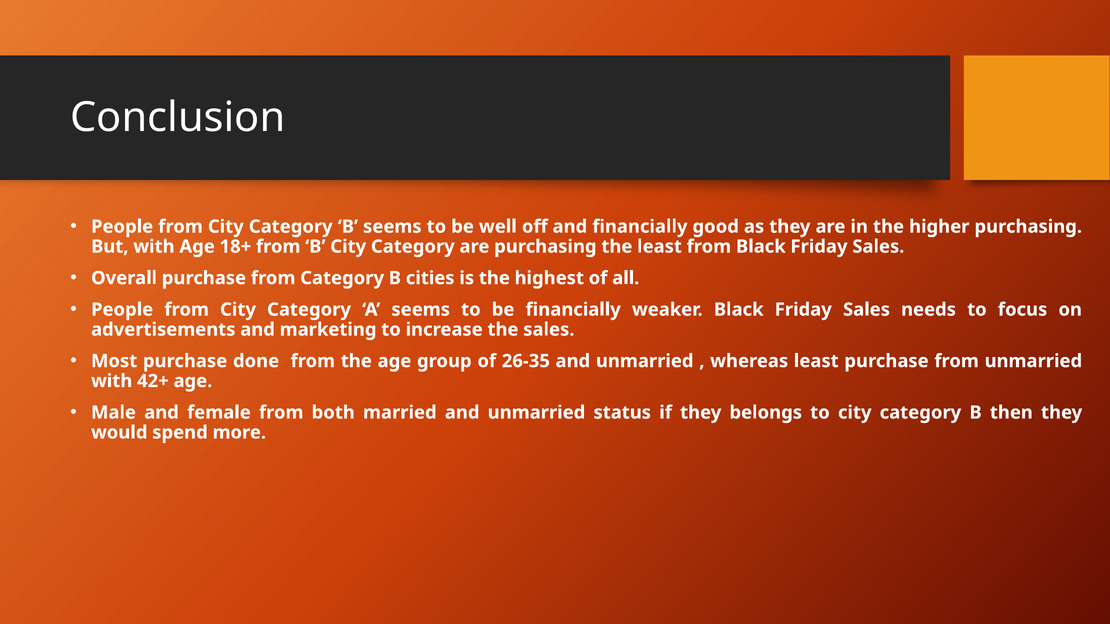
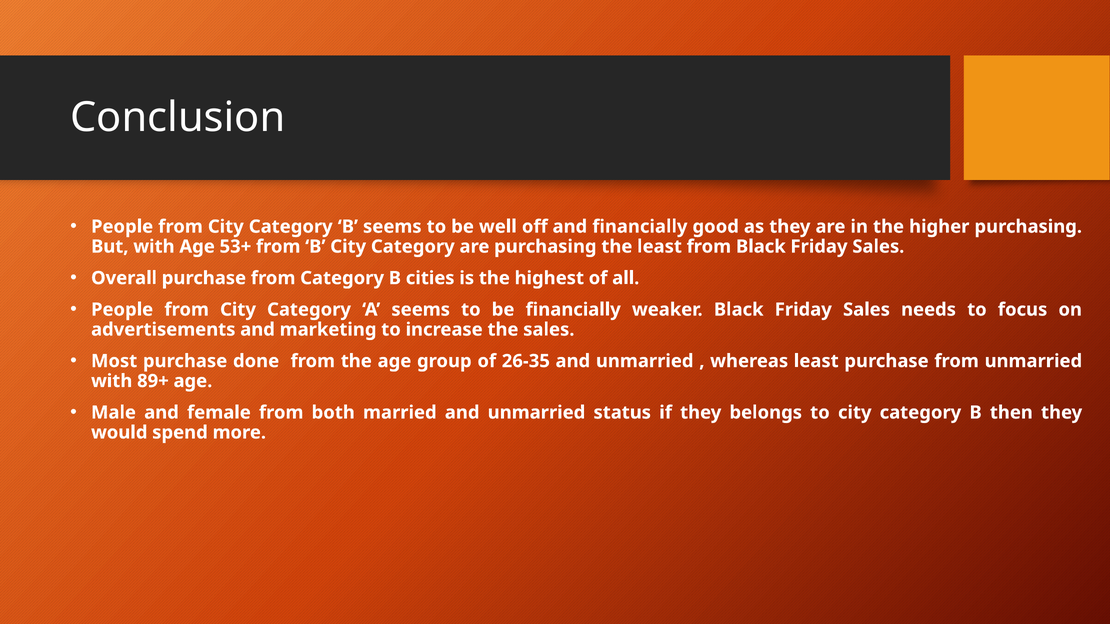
18+: 18+ -> 53+ (235, 247)
42+: 42+ -> 89+ (153, 381)
